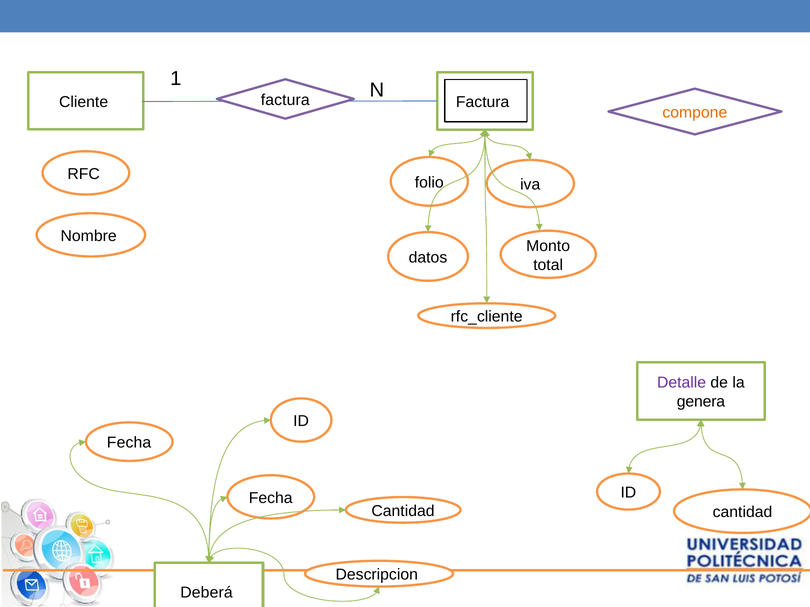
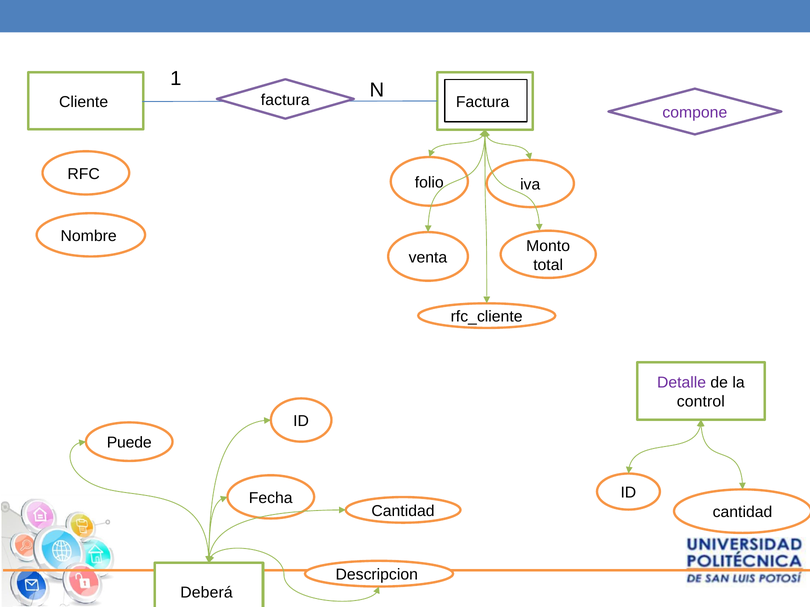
compone colour: orange -> purple (695, 113)
datos: datos -> venta (428, 258)
genera: genera -> control (701, 402)
Fecha: Fecha -> Puede (129, 443)
